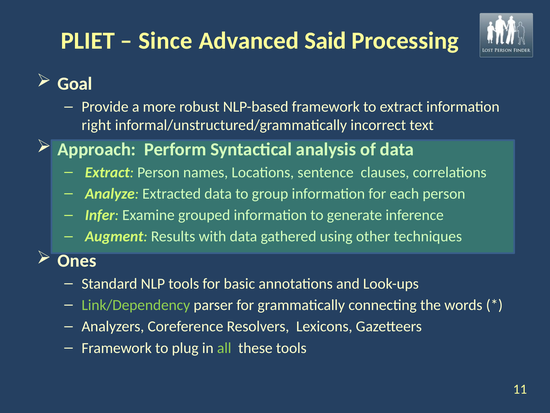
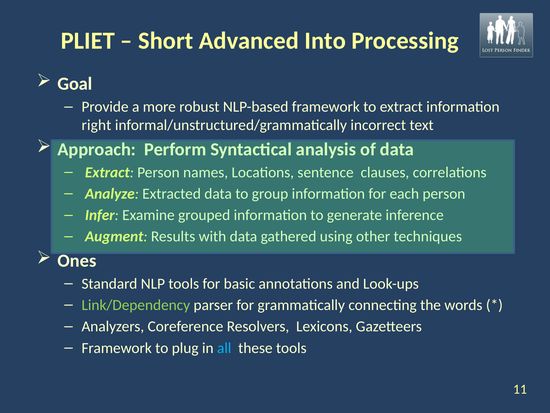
Since: Since -> Short (166, 41)
Said: Said -> Into (325, 41)
all colour: light green -> light blue (224, 348)
